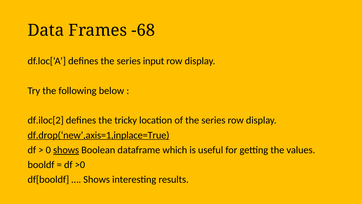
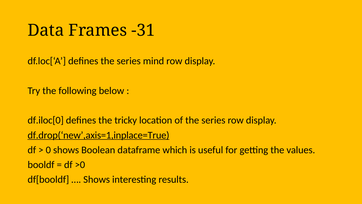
-68: -68 -> -31 (143, 30)
input: input -> mind (154, 61)
df.iloc[2: df.iloc[2 -> df.iloc[0 (46, 120)
shows underline: present -> none (66, 150)
